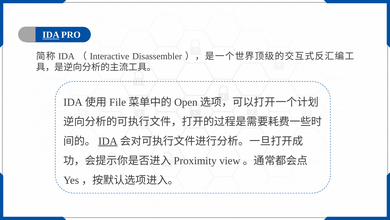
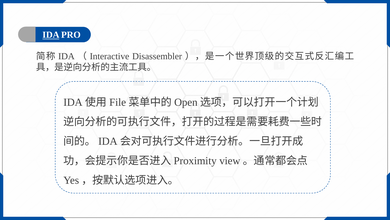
IDA underline: present -> none (108, 141)
